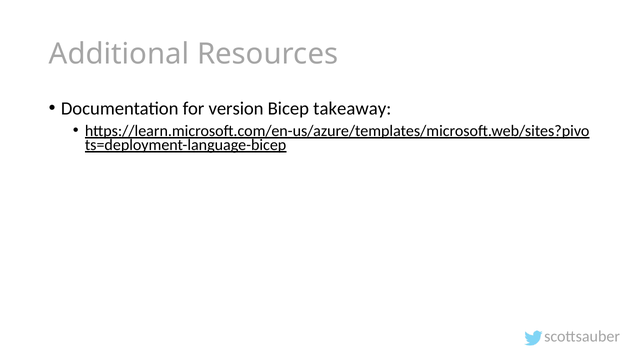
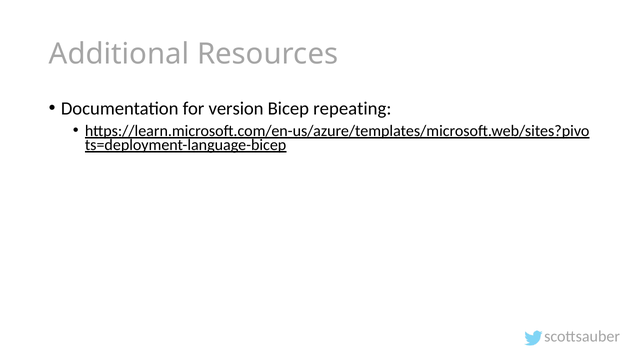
takeaway: takeaway -> repeating (352, 108)
